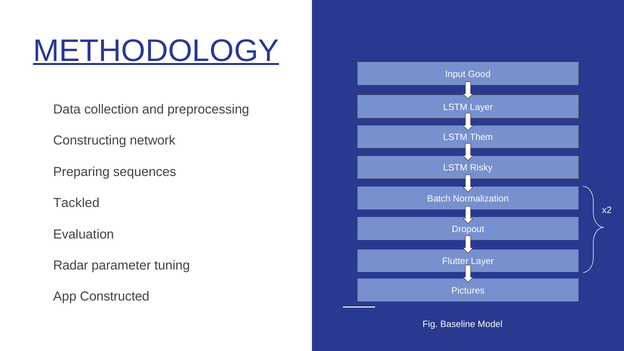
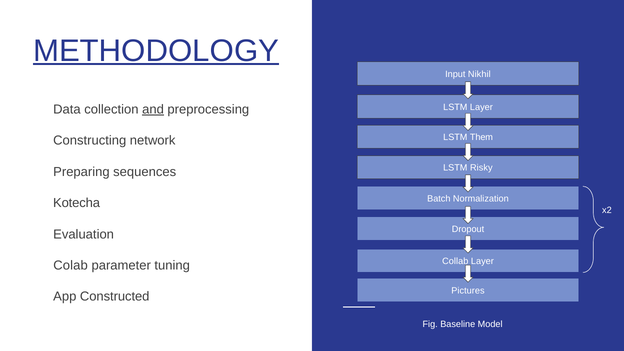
Good: Good -> Nikhil (479, 74)
and underline: none -> present (153, 109)
Tackled: Tackled -> Kotecha (77, 203)
Flutter: Flutter -> Collab (455, 261)
Radar: Radar -> Colab (71, 265)
